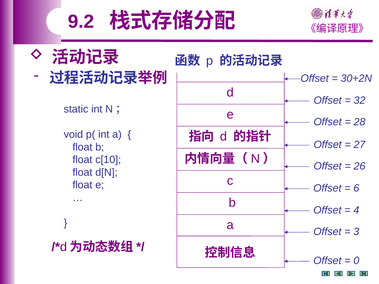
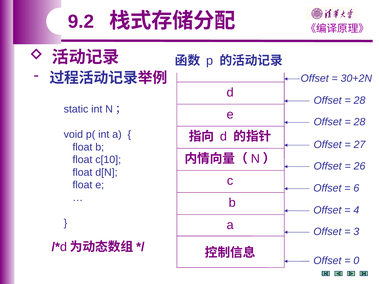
32: 32 -> 28 (360, 101)
